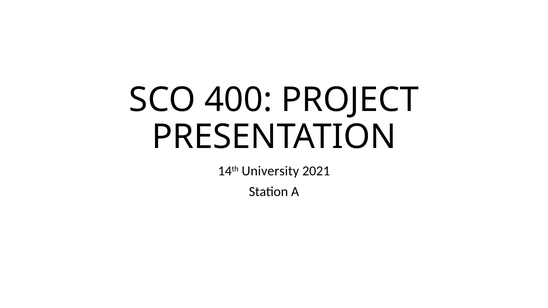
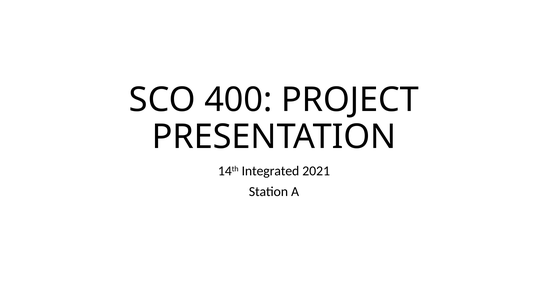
University: University -> Integrated (270, 171)
